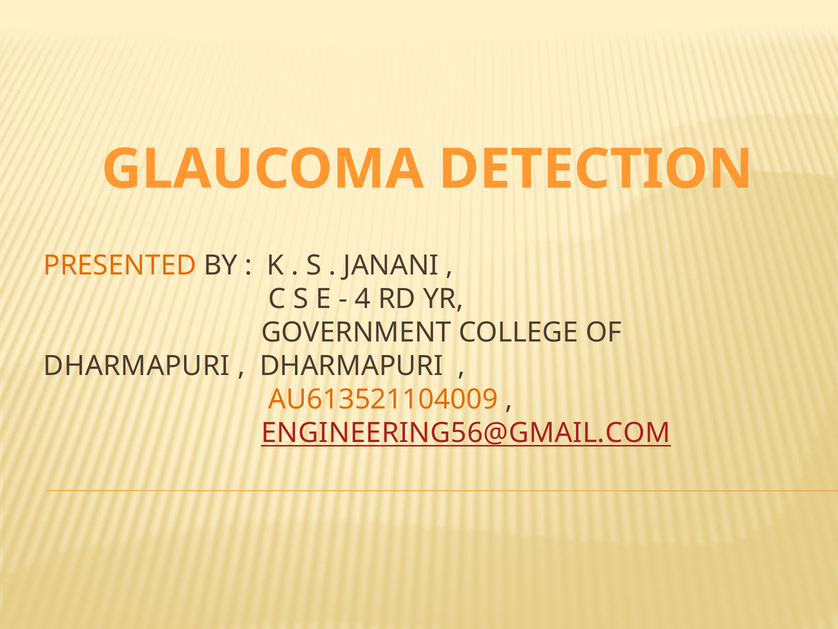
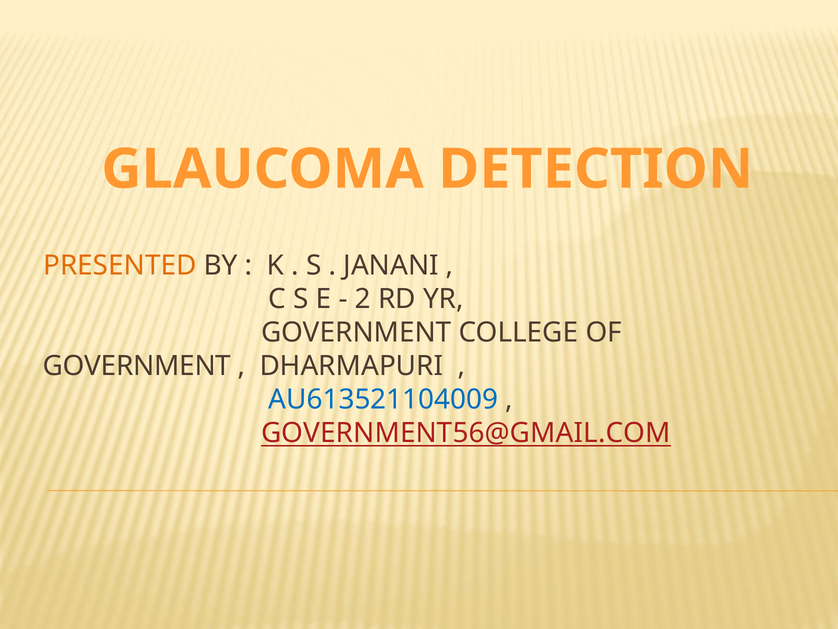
4: 4 -> 2 (363, 299)
DHARMAPURI: DHARMAPURI -> GOVERNMENT (137, 366)
AU613521104009 colour: orange -> blue (383, 399)
ENGINEERING56@GMAIL.COM: ENGINEERING56@GMAIL.COM -> GOVERNMENT56@GMAIL.COM (466, 433)
